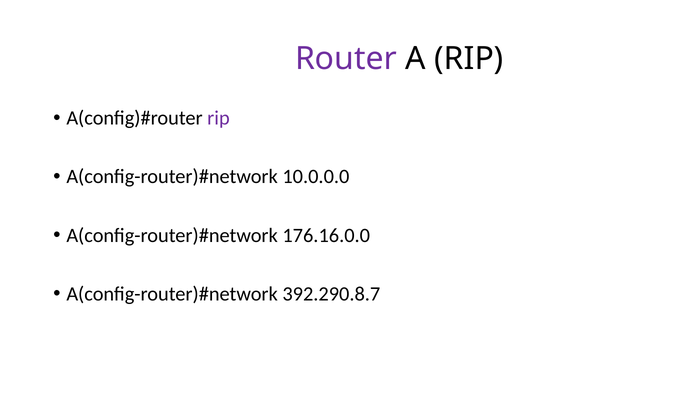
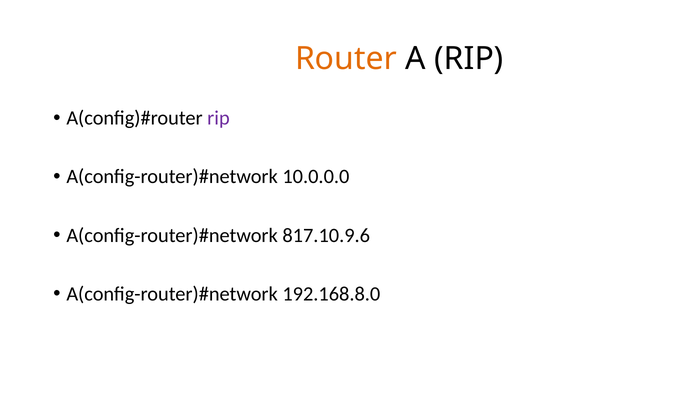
Router colour: purple -> orange (346, 59)
176.16.0.0: 176.16.0.0 -> 817.10.9.6 (326, 235)
392.290.8.7: 392.290.8.7 -> 192.168.8.0 (331, 294)
